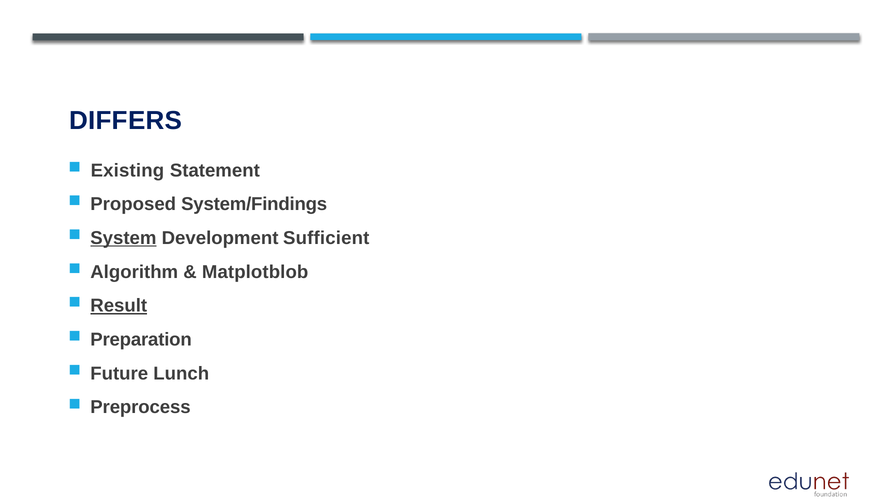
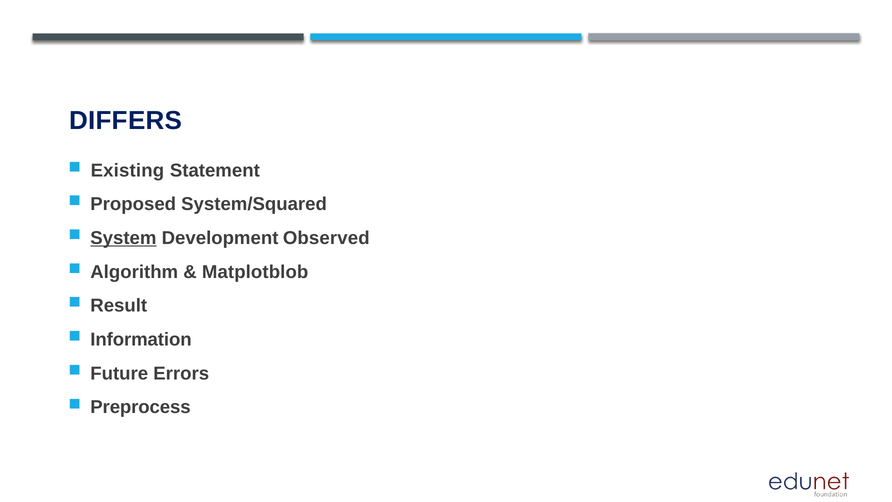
System/Findings: System/Findings -> System/Squared (254, 204)
Sufficient: Sufficient -> Observed (326, 238)
Result underline: present -> none (119, 306)
Preparation: Preparation -> Information (141, 339)
Lunch: Lunch -> Errors (181, 373)
